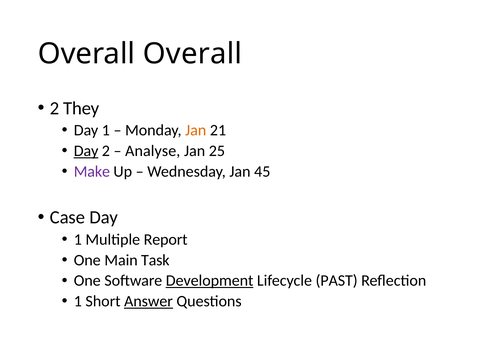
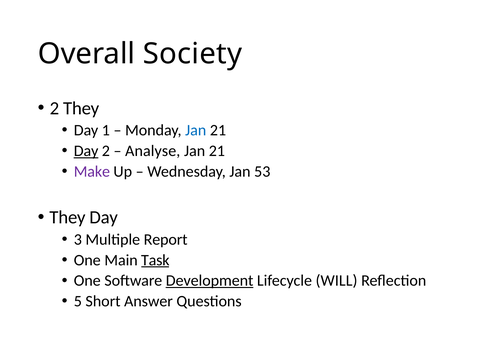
Overall Overall: Overall -> Society (192, 54)
Jan colour: orange -> blue (196, 130)
25: 25 -> 21 (217, 151)
45: 45 -> 53 (262, 171)
Case: Case -> They (68, 217)
1: 1 -> 3 (78, 239)
Task underline: none -> present (155, 260)
PAST: PAST -> WILL (337, 281)
1: 1 -> 5 (78, 301)
Answer underline: present -> none (149, 301)
